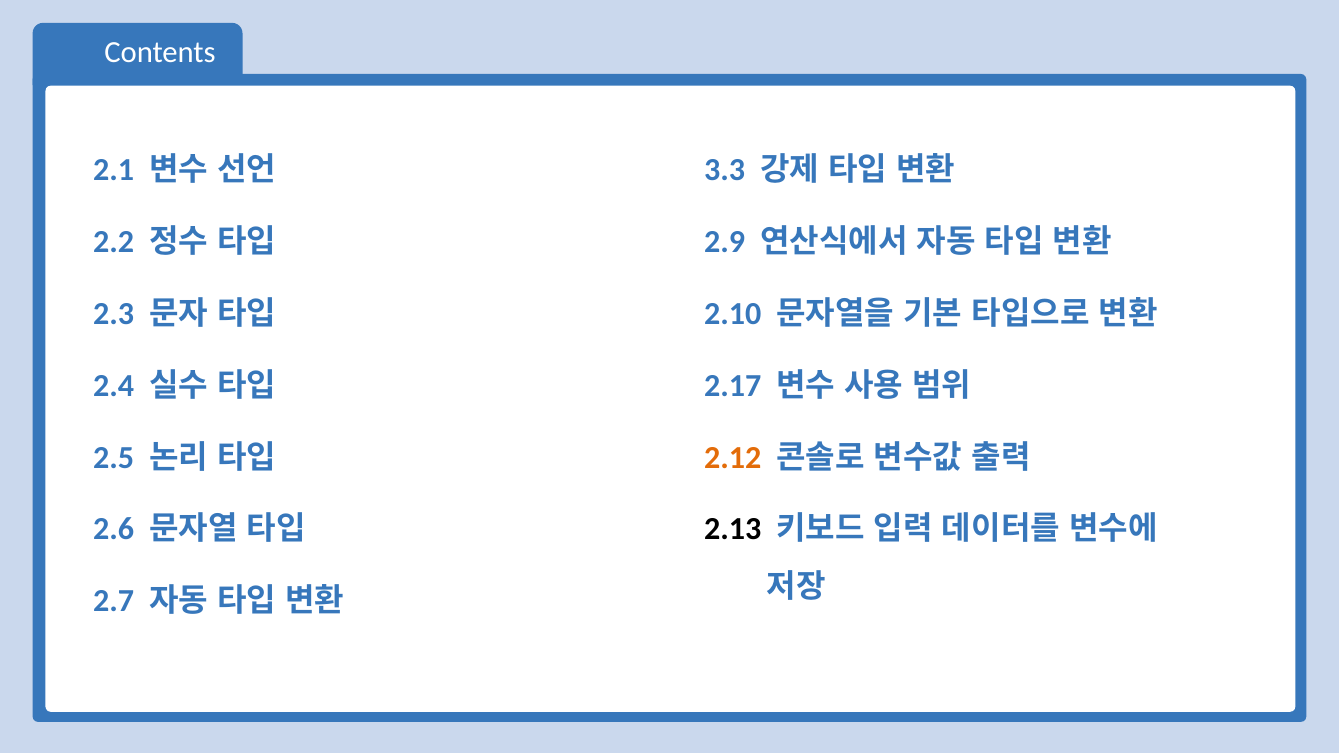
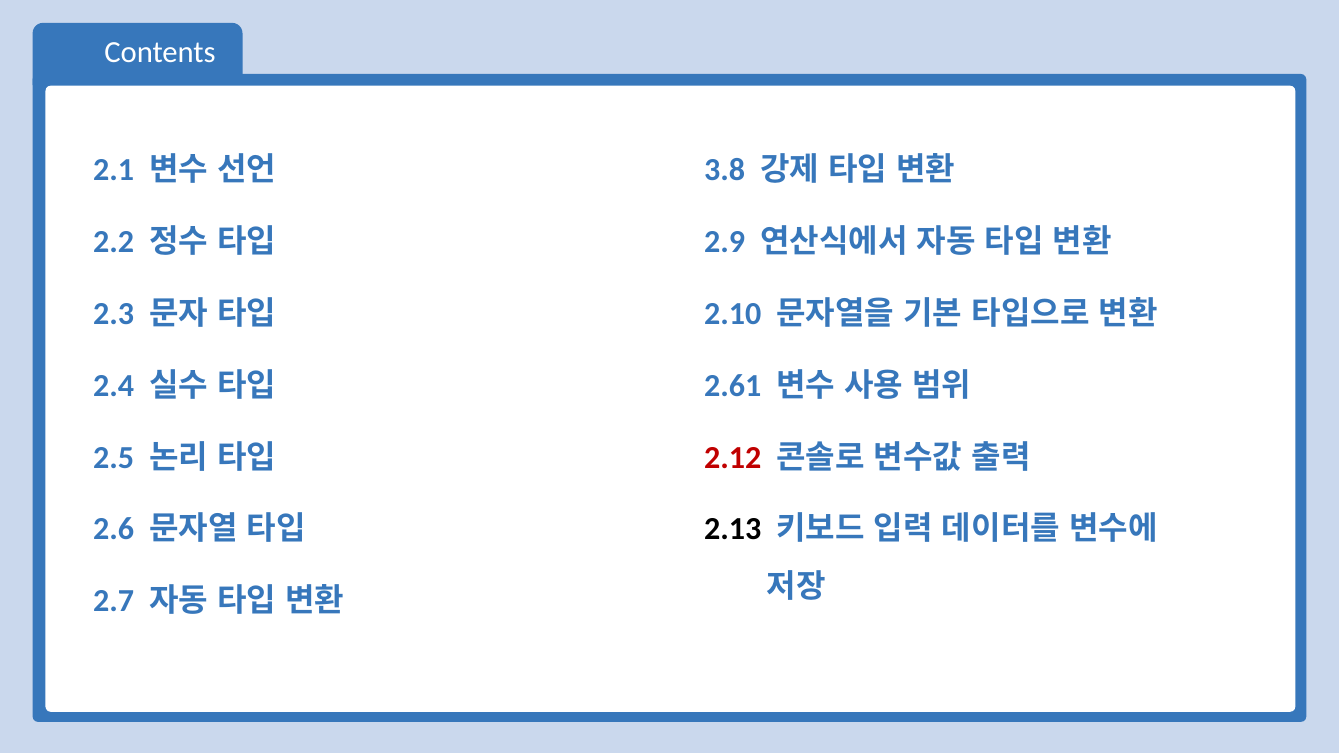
3.3: 3.3 -> 3.8 (725, 170)
2.17: 2.17 -> 2.61 (733, 386)
2.12 colour: orange -> red (733, 458)
